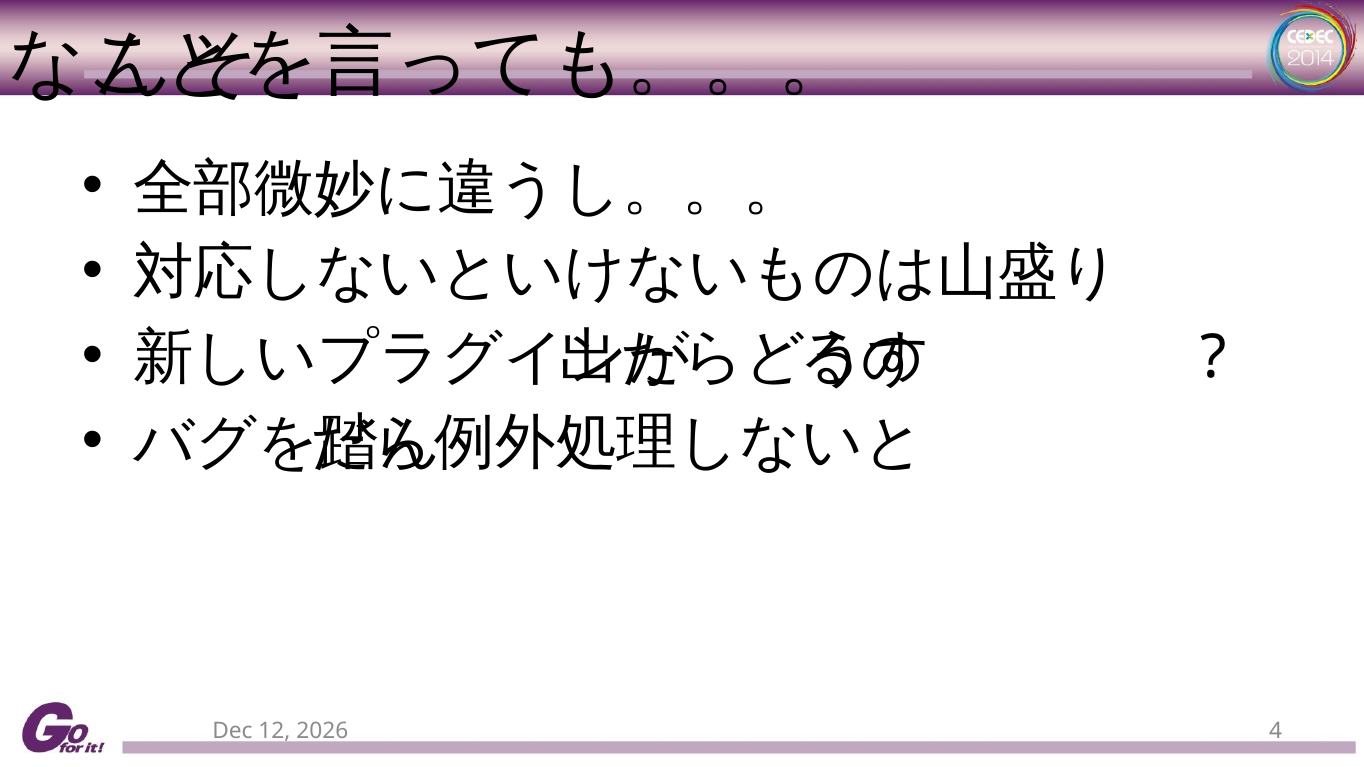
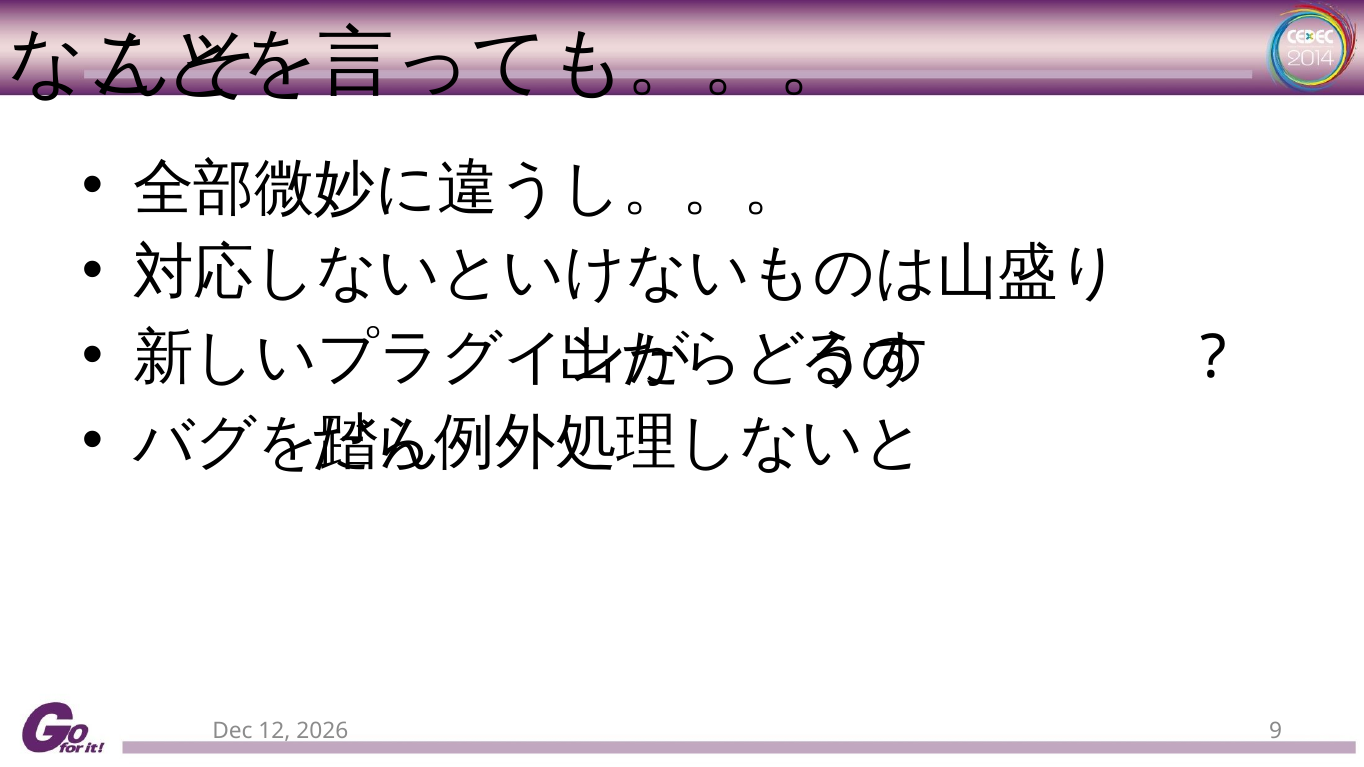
4: 4 -> 9 (1276, 731)
